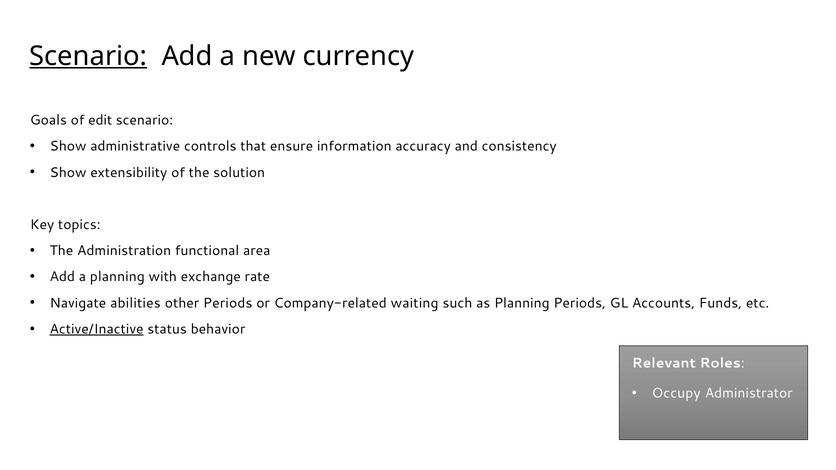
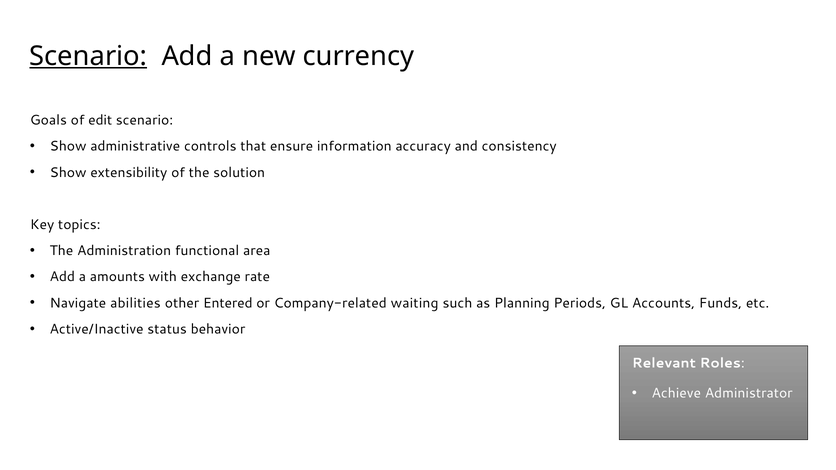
a planning: planning -> amounts (117, 277)
other Periods: Periods -> Entered (228, 303)
Active/Inactive underline: present -> none (97, 329)
Occupy: Occupy -> Achieve (676, 394)
